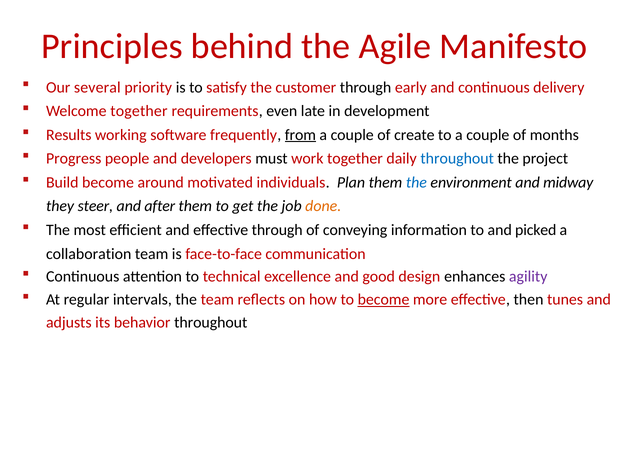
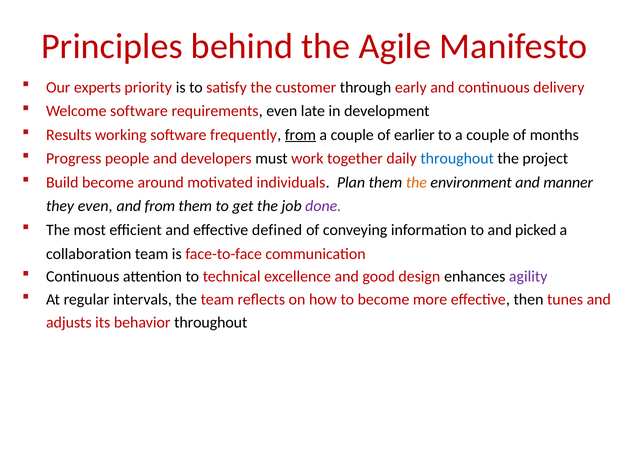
several: several -> experts (98, 87)
Welcome together: together -> software (139, 111)
create: create -> earlier (414, 135)
the colour: blue -> orange (416, 183)
midway: midway -> manner (568, 183)
they steer: steer -> even (95, 206)
and after: after -> from (160, 206)
done colour: orange -> purple (323, 206)
effective through: through -> defined (277, 230)
become underline: present -> none (384, 300)
